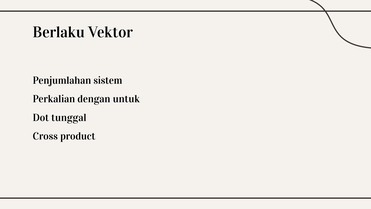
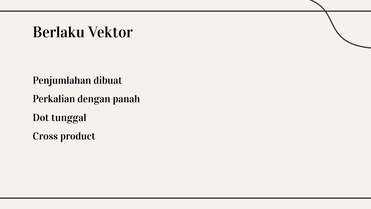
sistem: sistem -> dibuat (108, 80)
untuk: untuk -> panah (126, 99)
